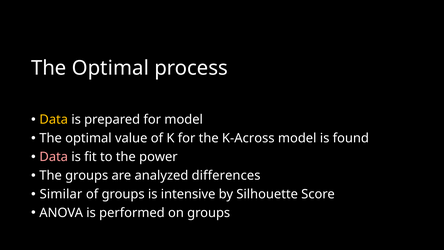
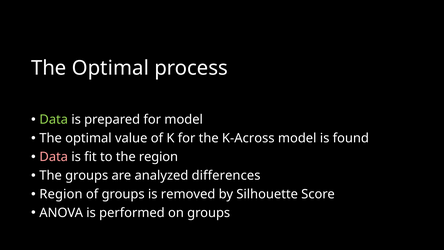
Data colour: yellow -> light green (54, 120)
the power: power -> region (158, 157)
Similar: Similar -> Region (61, 194)
intensive: intensive -> removed (188, 194)
